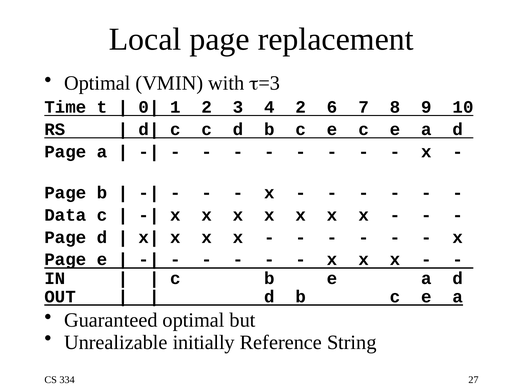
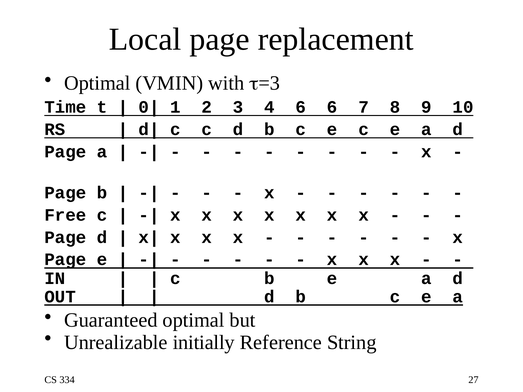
4 2: 2 -> 6 (301, 107)
Data: Data -> Free (65, 215)
